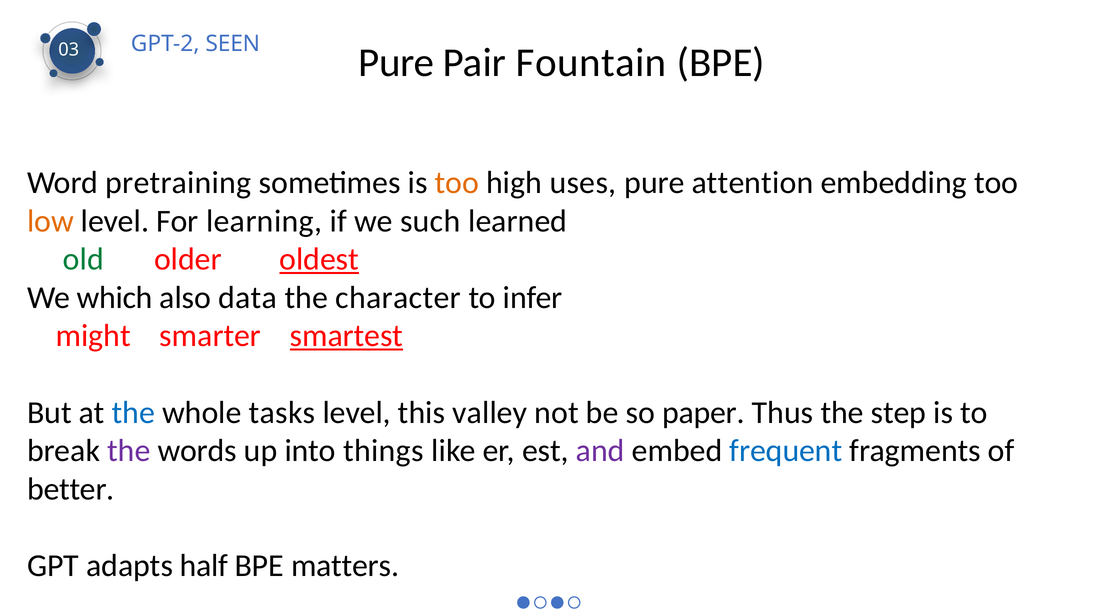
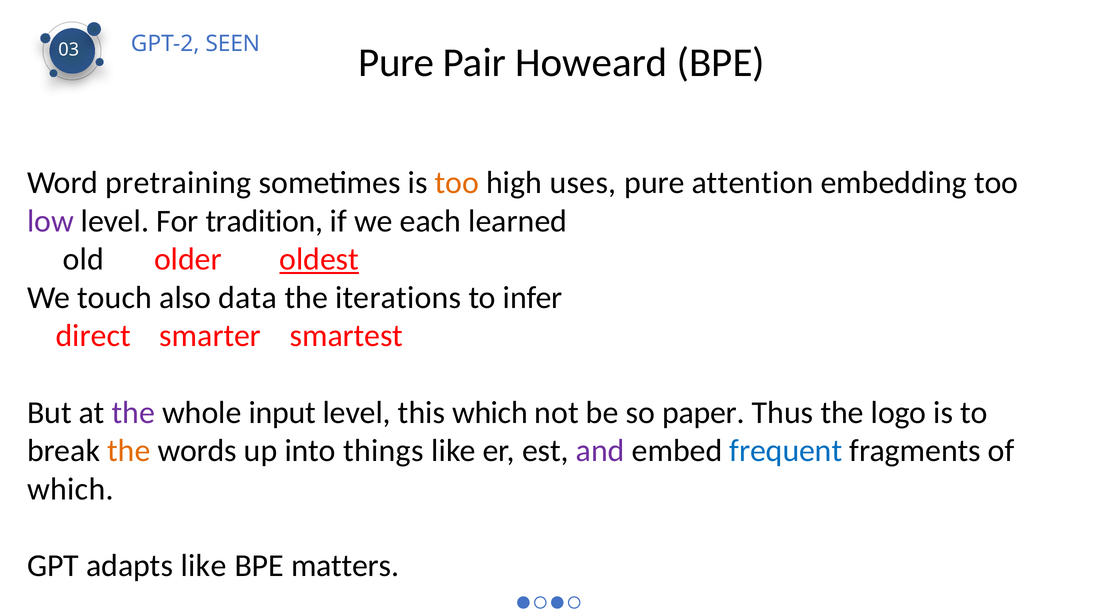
Fountain: Fountain -> Howeard (591, 63)
low colour: orange -> purple (50, 221)
learning: learning -> tradition (264, 221)
such: such -> each (430, 221)
old colour: green -> black (83, 260)
which: which -> touch (115, 298)
character: character -> iterations (398, 298)
might: might -> direct (93, 336)
smartest underline: present -> none (346, 336)
the colour: blue -> purple (133, 413)
tasks: tasks -> input (282, 413)
this valley: valley -> which (490, 413)
step: step -> logo (899, 413)
the colour: purple -> orange (129, 451)
better: better -> which (70, 489)
adapts half: half -> like (204, 566)
